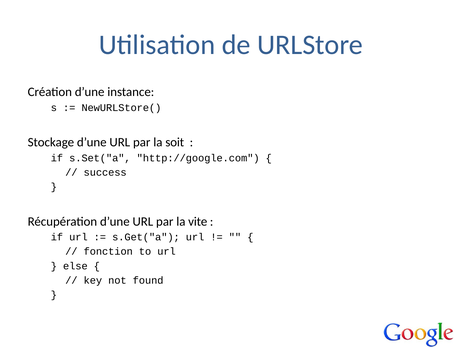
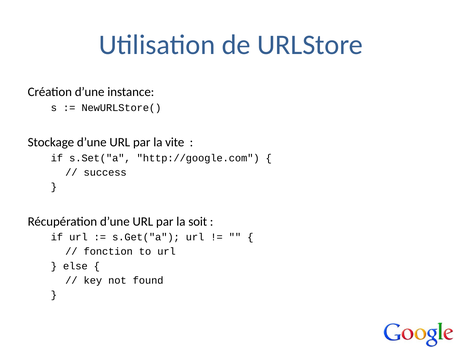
soit: soit -> vite (175, 142)
vite: vite -> soit (198, 221)
